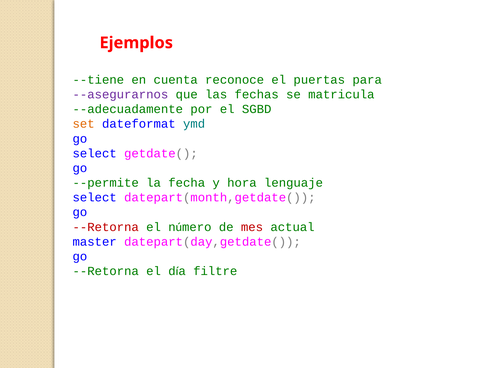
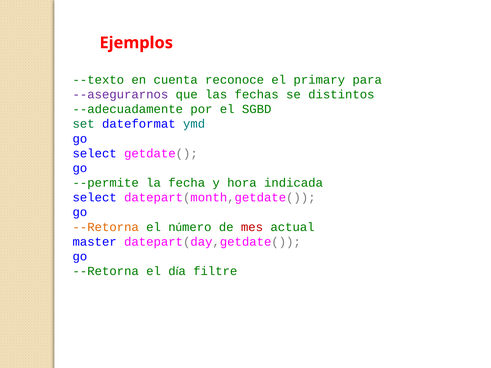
--tiene: --tiene -> --texto (98, 80)
puertas: puertas -> primary (319, 80)
matricula: matricula -> distintos (341, 95)
set colour: orange -> green (84, 124)
lenguaje: lenguaje -> indicada (293, 183)
--Retorna colour: red -> orange (106, 227)
